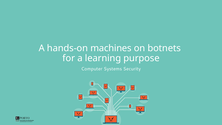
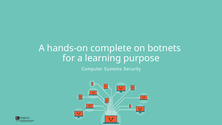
machines: machines -> complete (111, 48)
